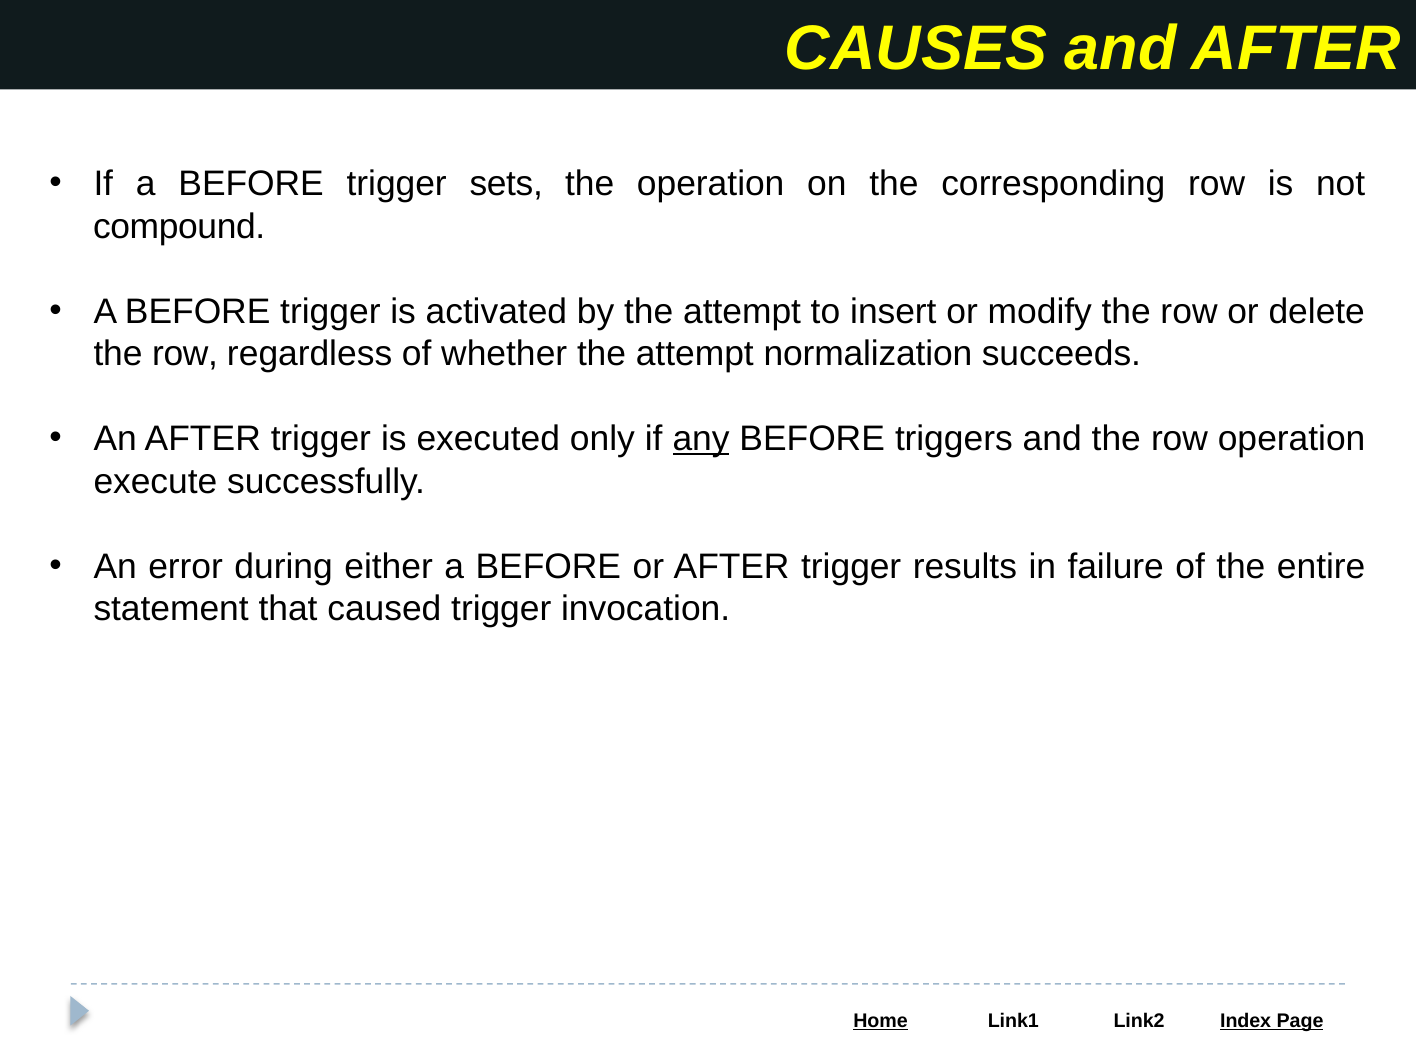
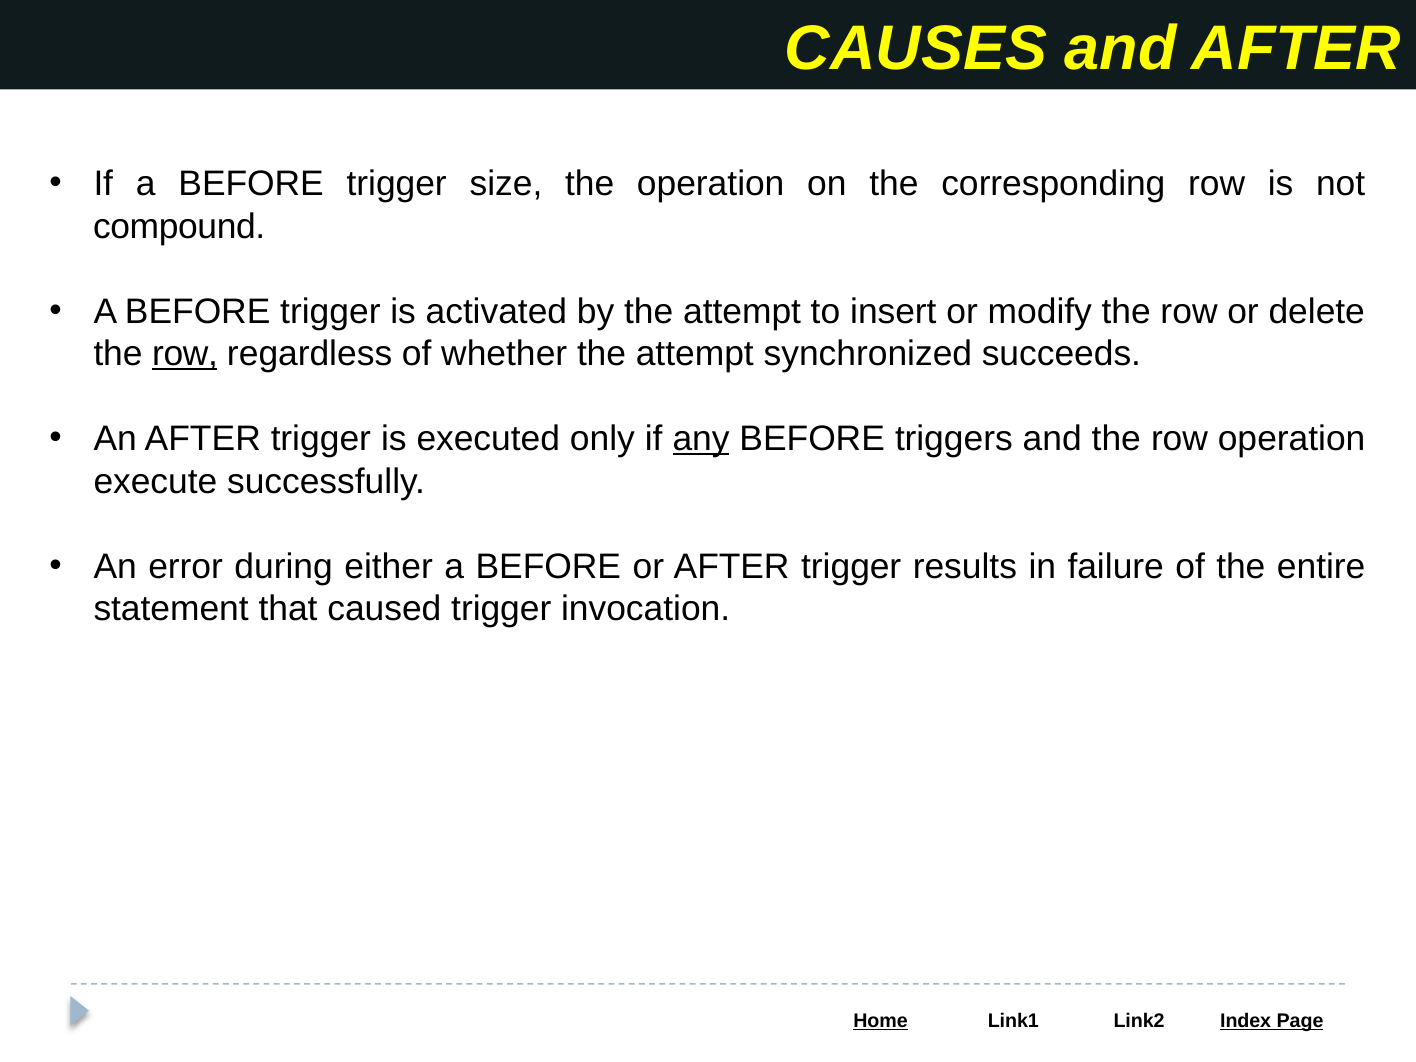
sets: sets -> size (506, 184)
row underline: none -> present (185, 354)
normalization: normalization -> synchronized (868, 354)
